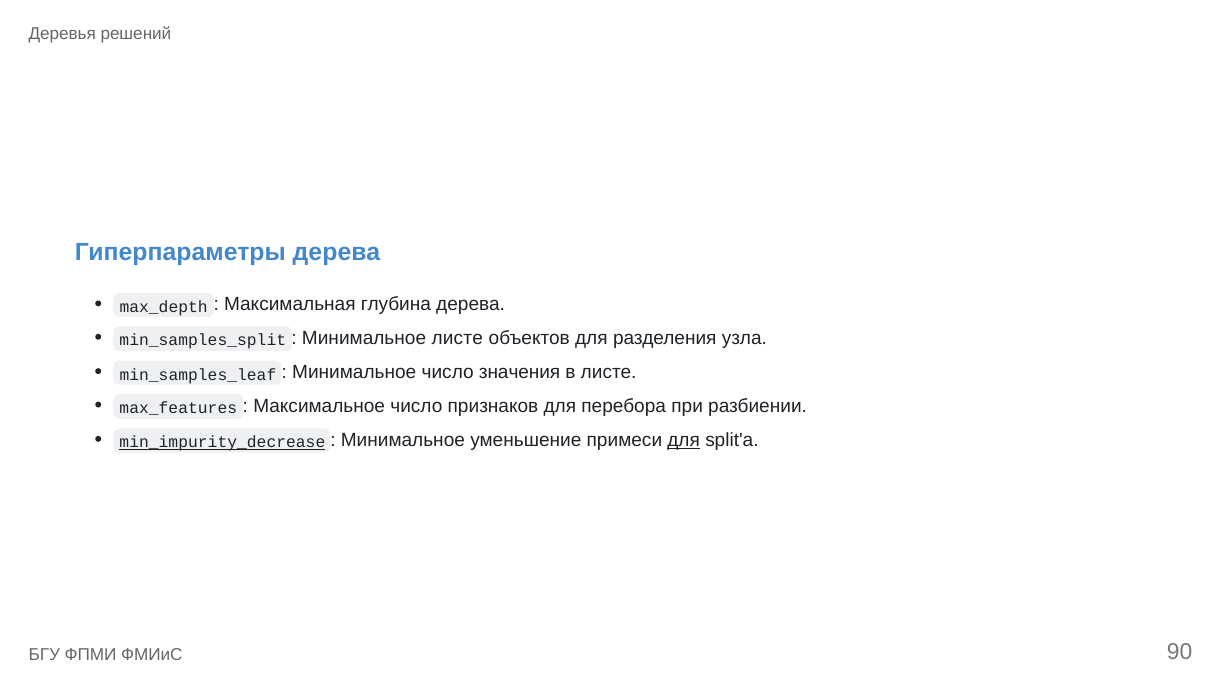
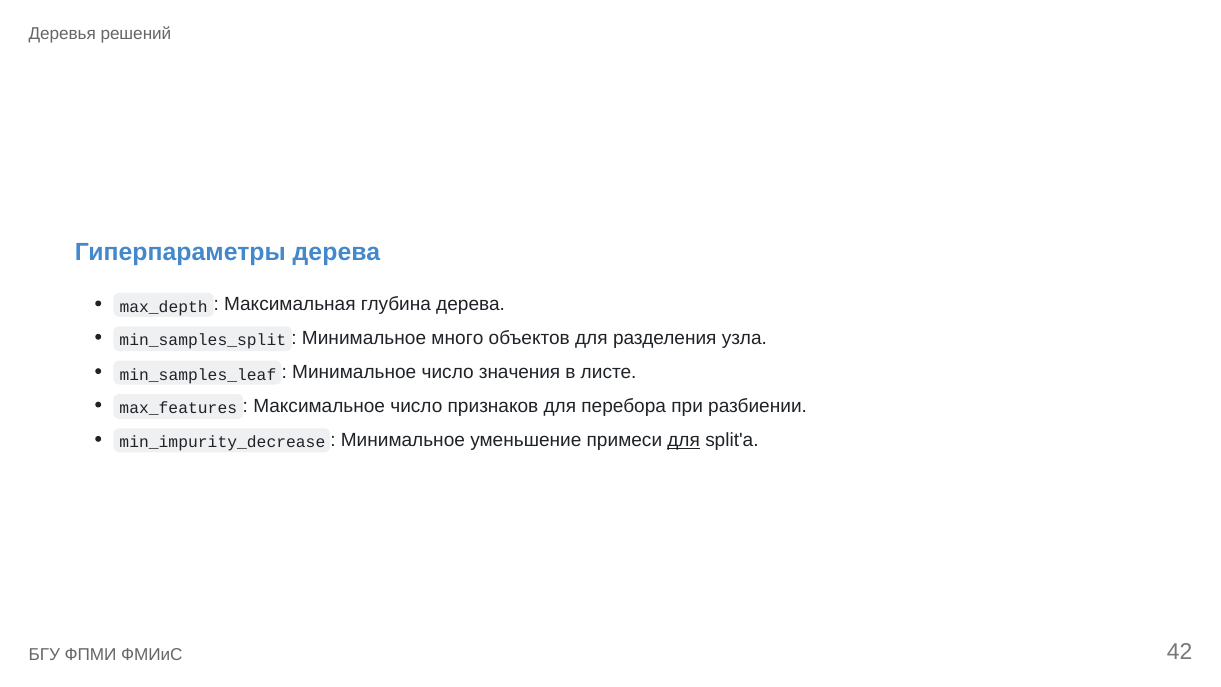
Минимальное листе: листе -> много (457, 338)
min_impurity_decrease underline: present -> none (222, 442)
90: 90 -> 42 (1180, 652)
